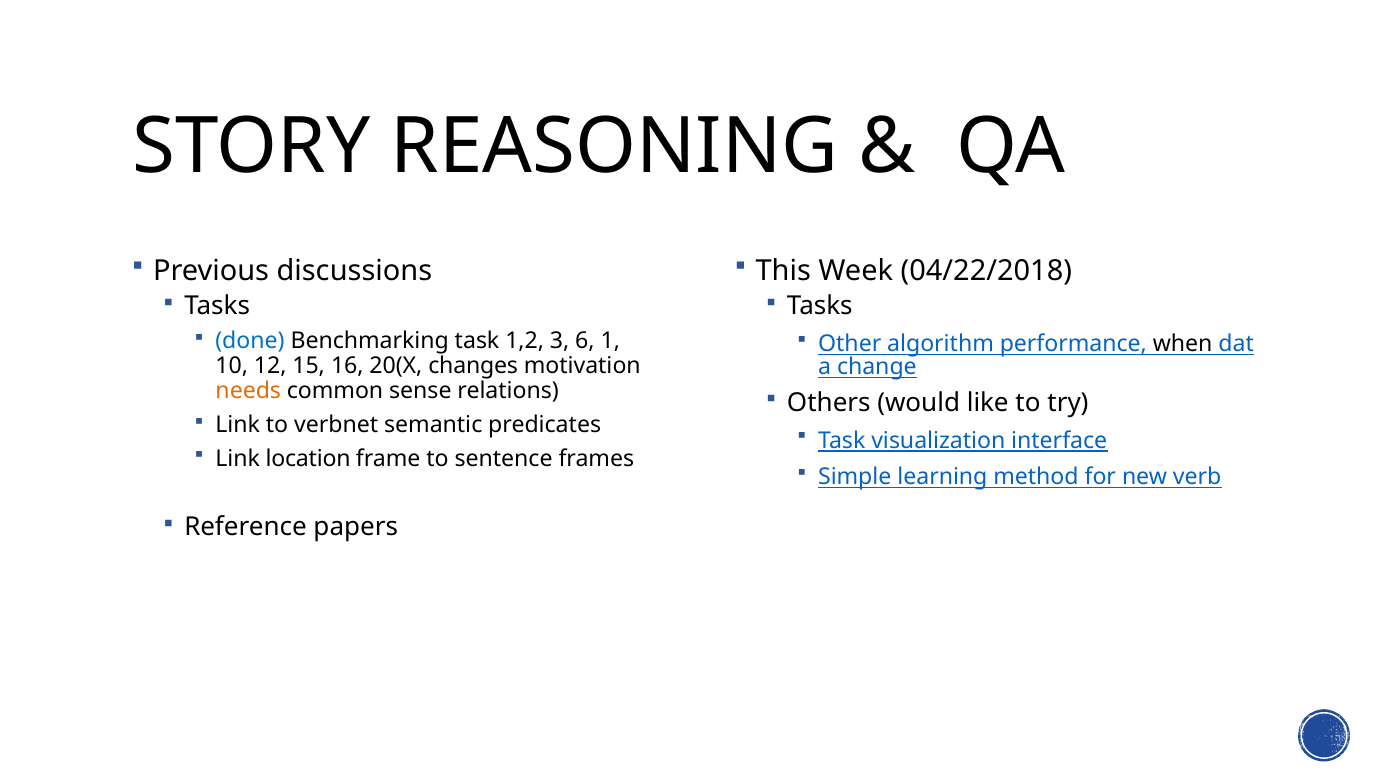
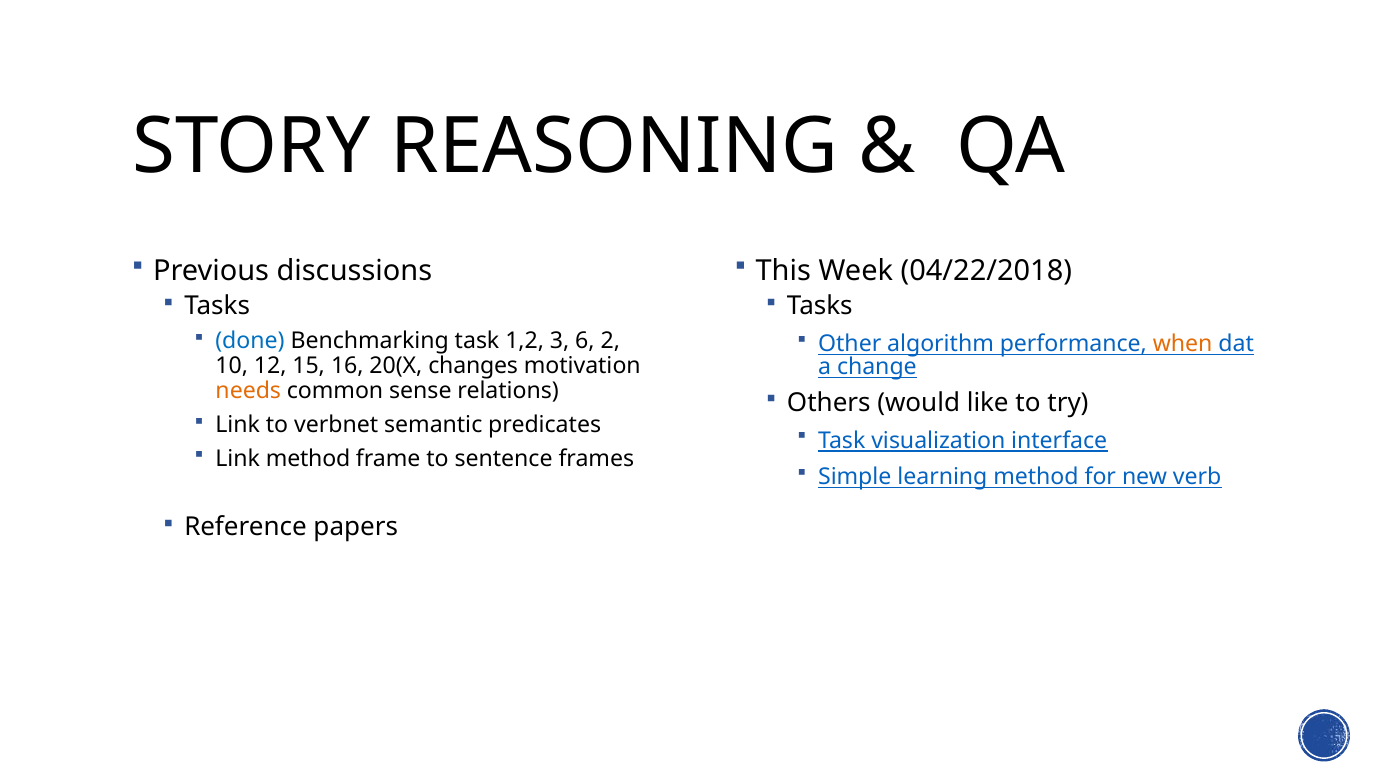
1: 1 -> 2 (610, 341)
when colour: black -> orange (1183, 344)
Link location: location -> method (308, 458)
